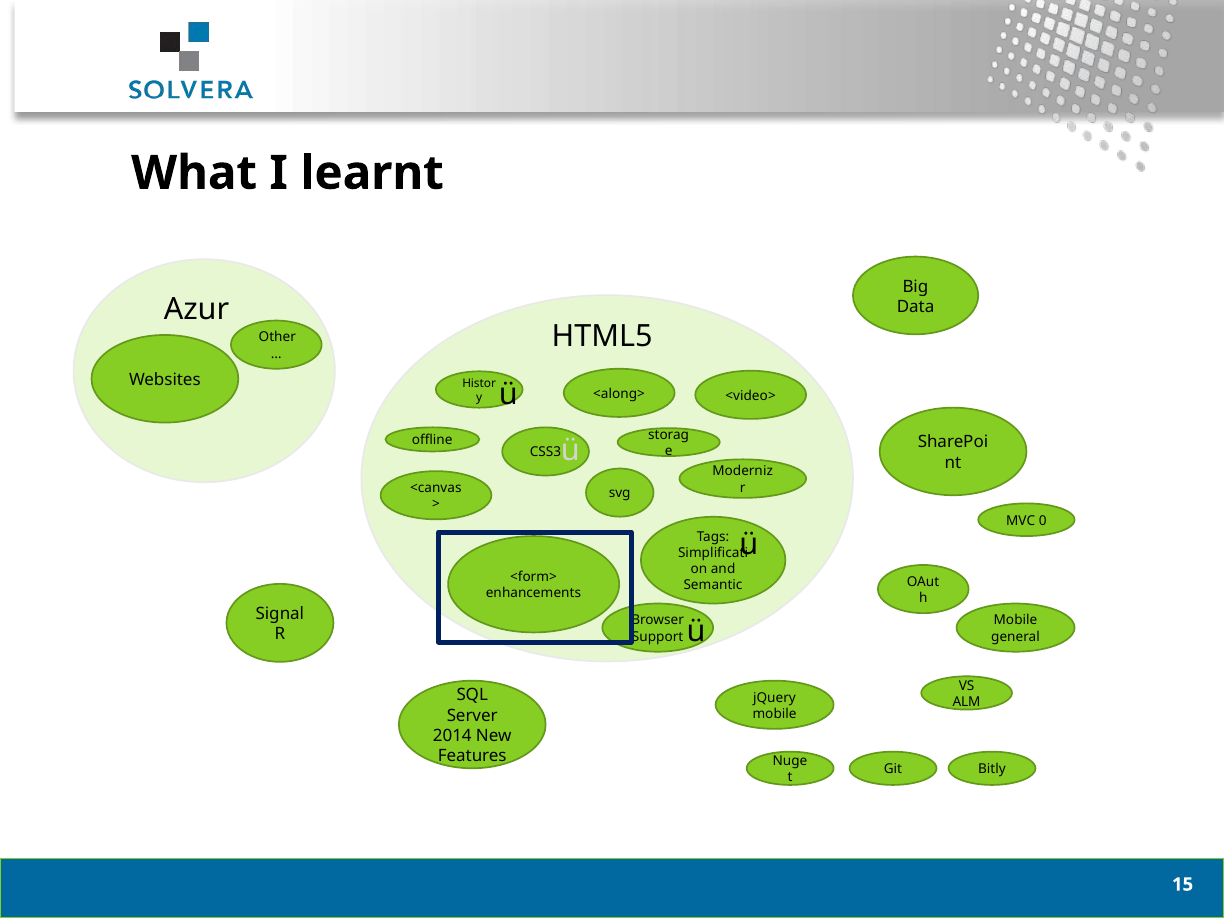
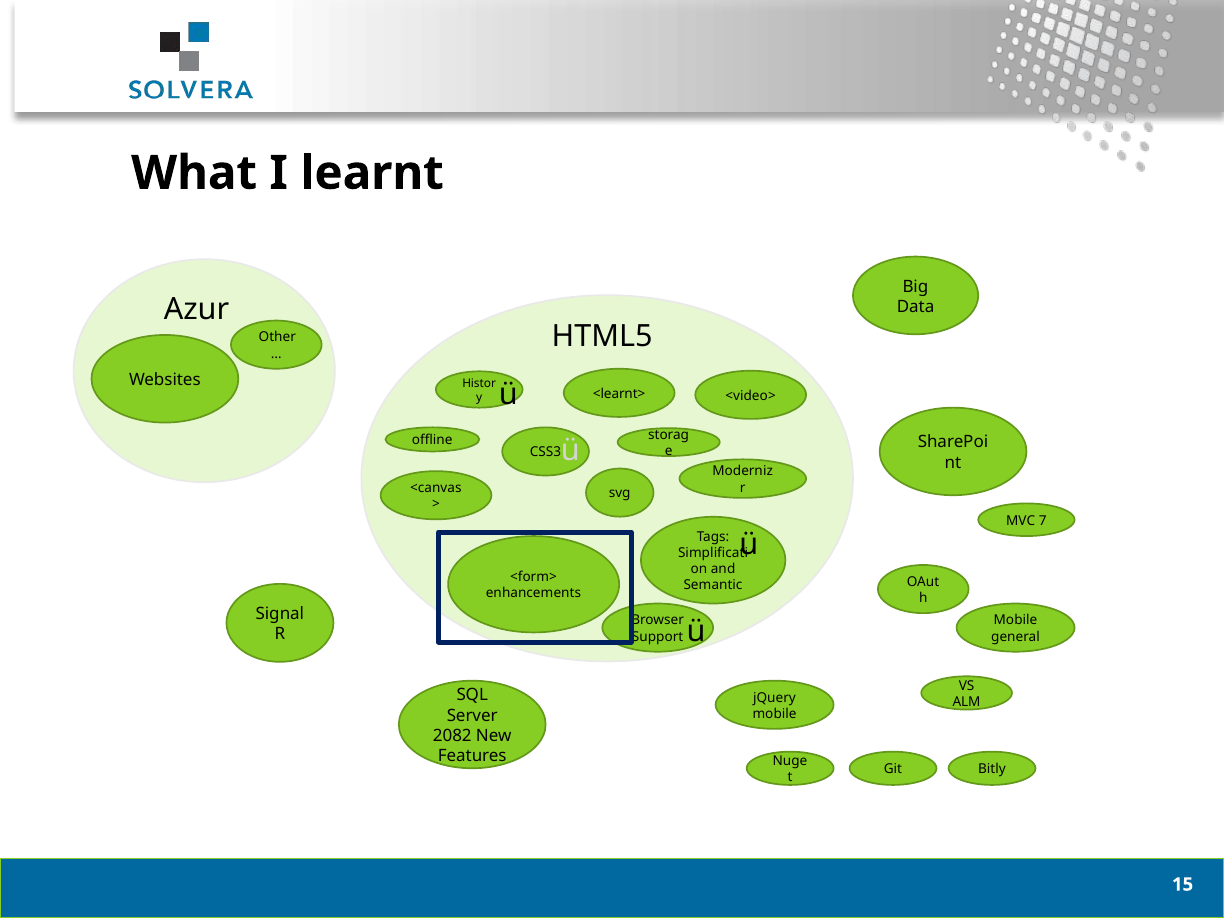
<along>: <along> -> <learnt> (619, 394)
0: 0 -> 7 (1043, 521)
2014: 2014 -> 2082 (452, 736)
